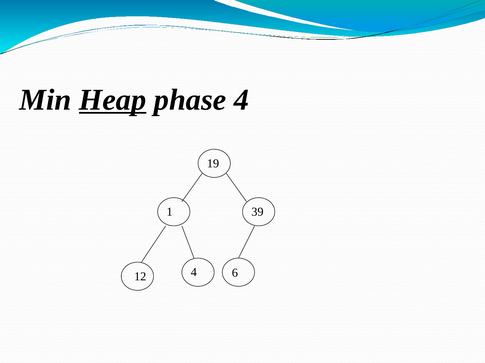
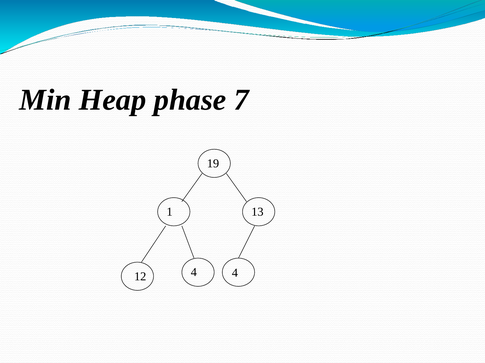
Heap underline: present -> none (113, 100)
phase 4: 4 -> 7 (241, 100)
39: 39 -> 13 (257, 212)
12 6: 6 -> 4 (235, 273)
